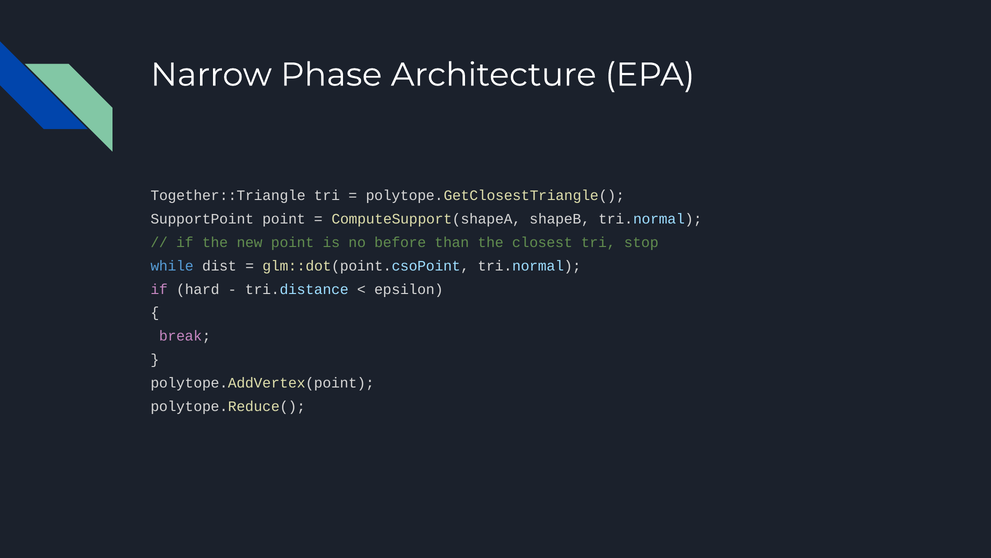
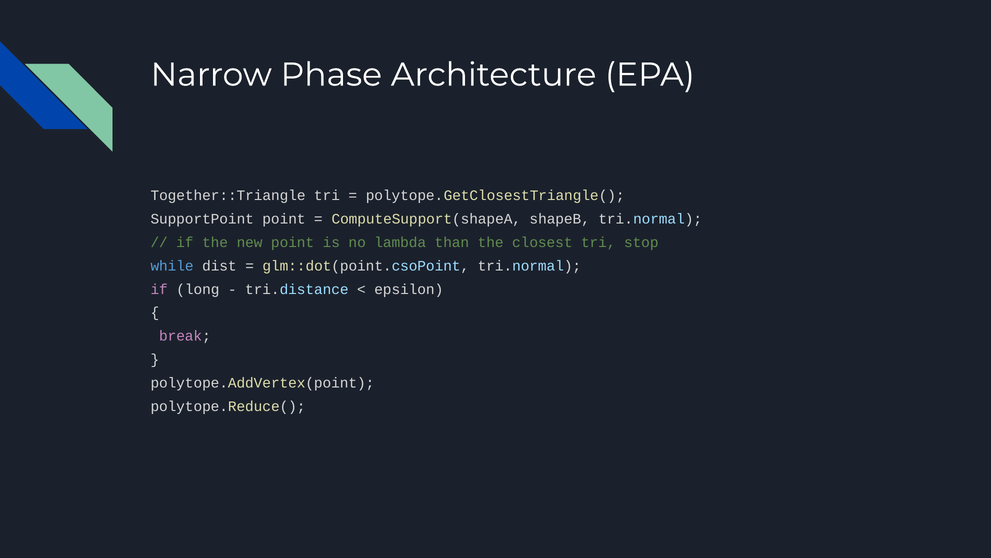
before: before -> lambda (400, 242)
hard: hard -> long (198, 289)
